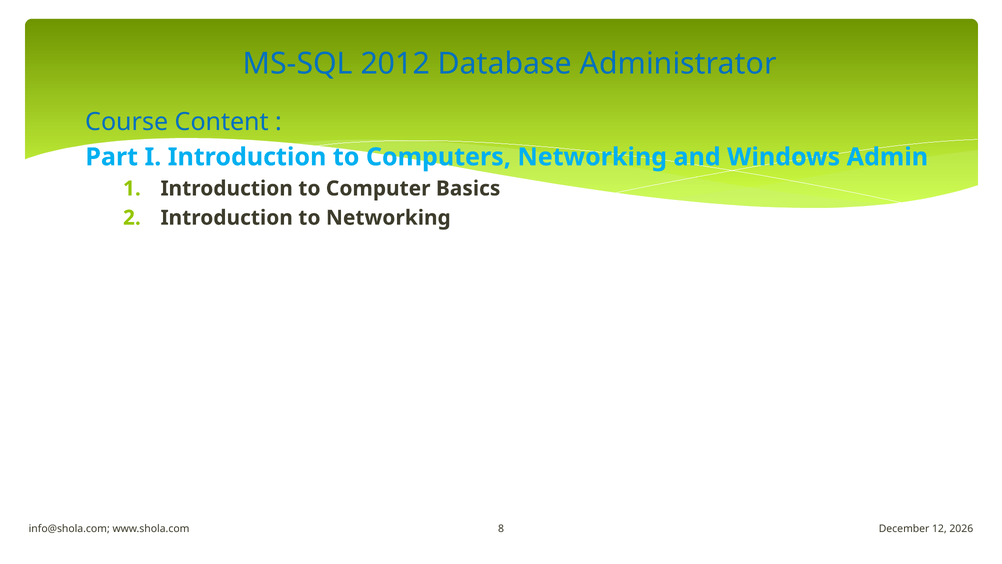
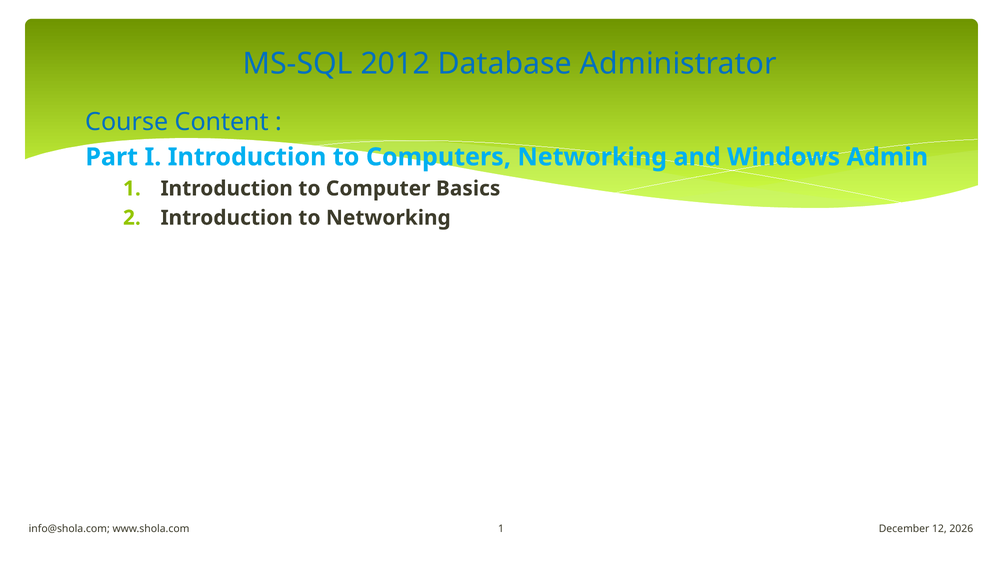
www.shola.com 8: 8 -> 1 (501, 529)
